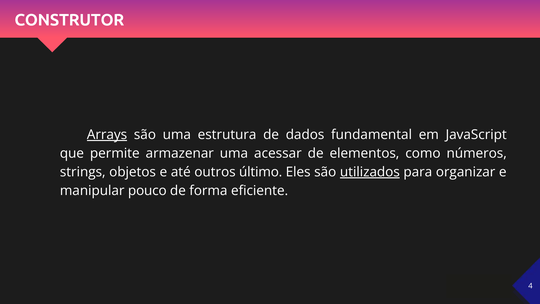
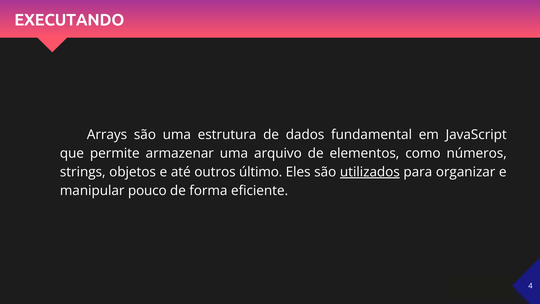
CONSTRUTOR: CONSTRUTOR -> EXECUTANDO (69, 20)
Arrays underline: present -> none (107, 135)
acessar: acessar -> arquivo (278, 153)
